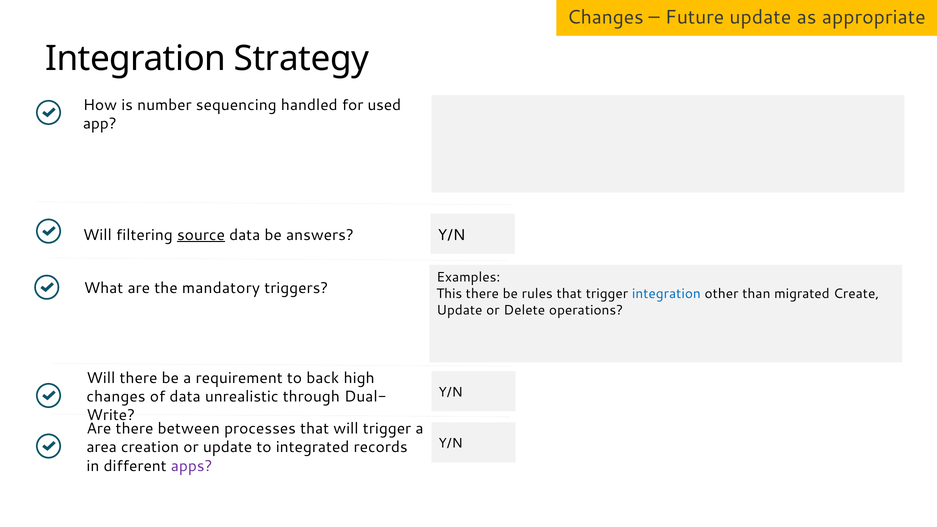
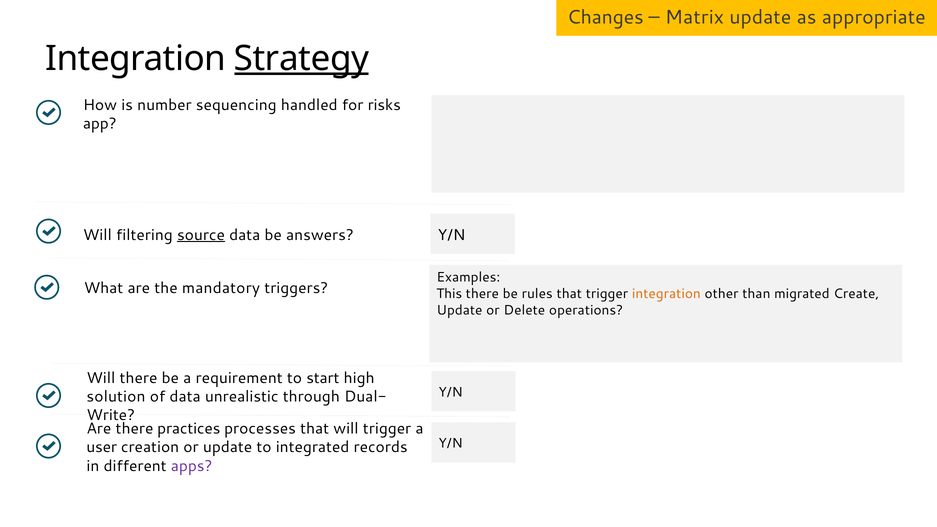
Future: Future -> Matrix (694, 18)
Strategy underline: none -> present (302, 59)
used: used -> risks (384, 105)
integration colour: blue -> orange (666, 294)
back: back -> start (323, 378)
changes: changes -> solution (116, 397)
between: between -> practices (189, 428)
area: area -> user (102, 447)
